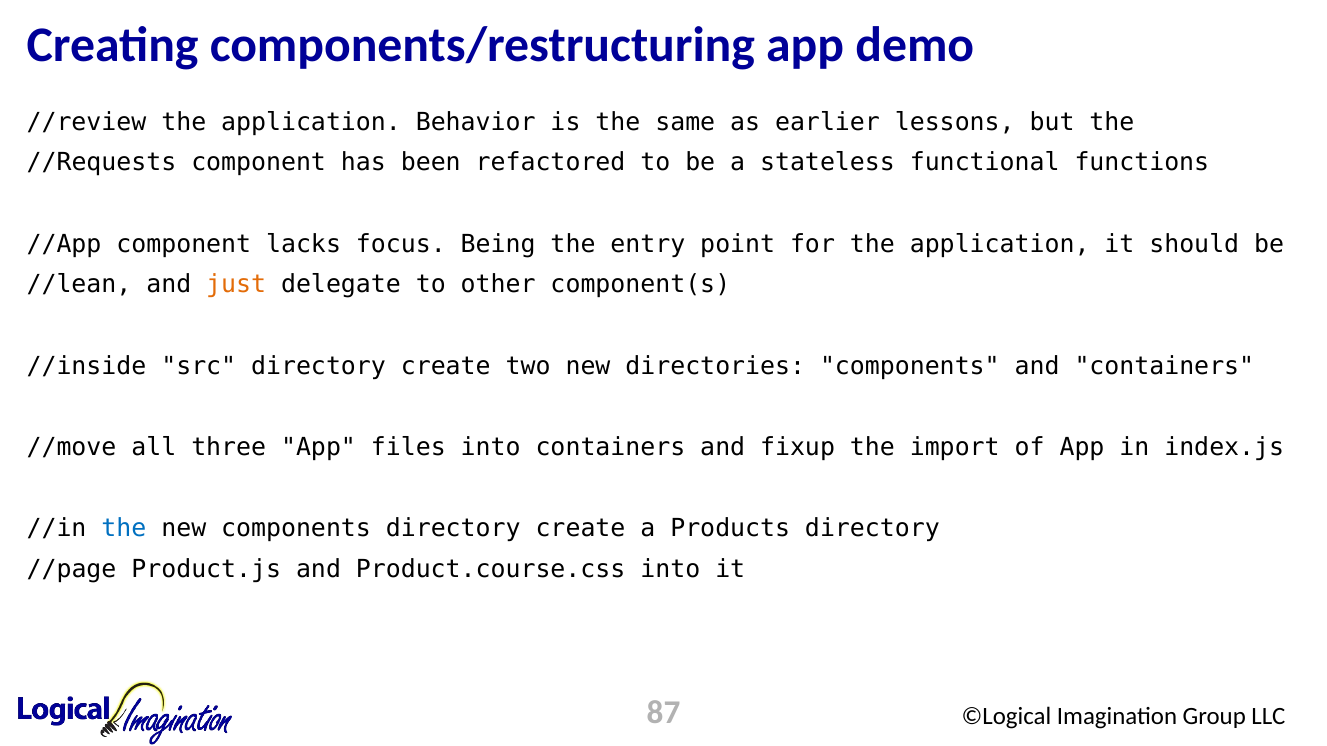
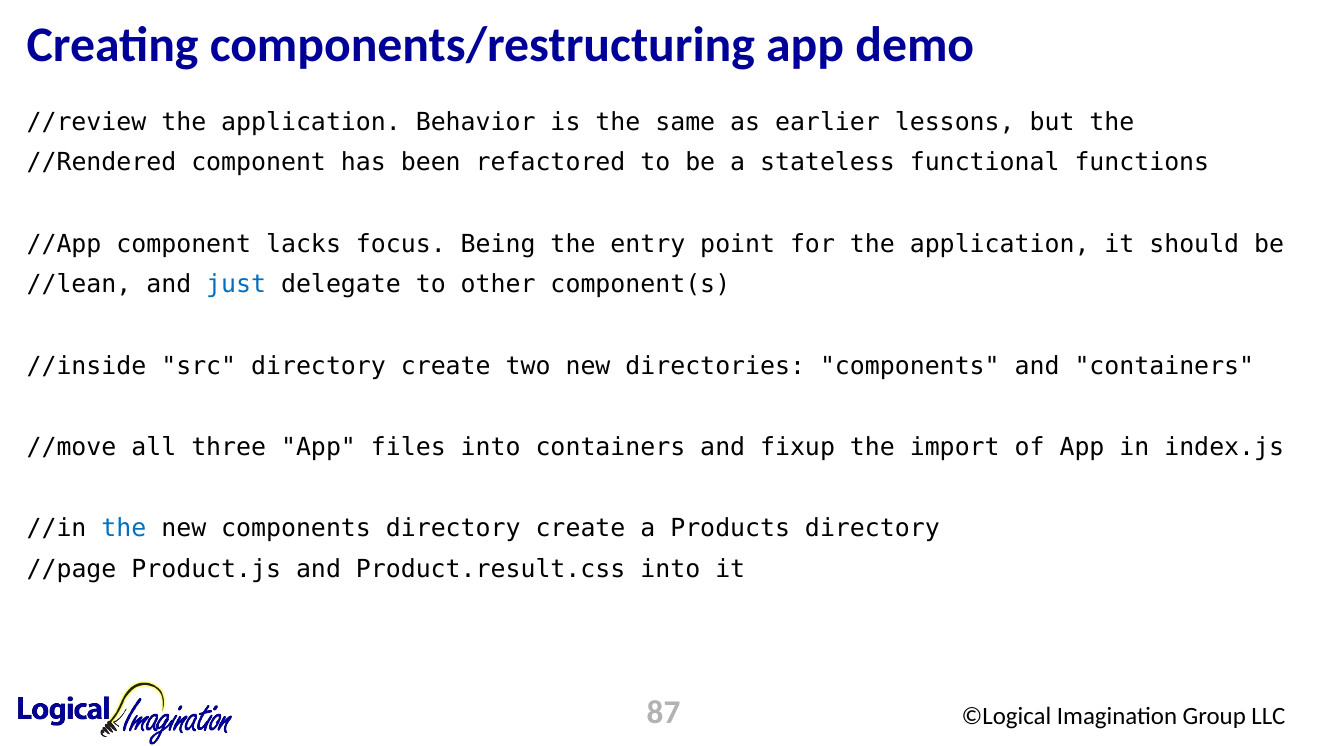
//Requests: //Requests -> //Rendered (101, 163)
just colour: orange -> blue (236, 285)
Product.course.css: Product.course.css -> Product.result.css (491, 570)
